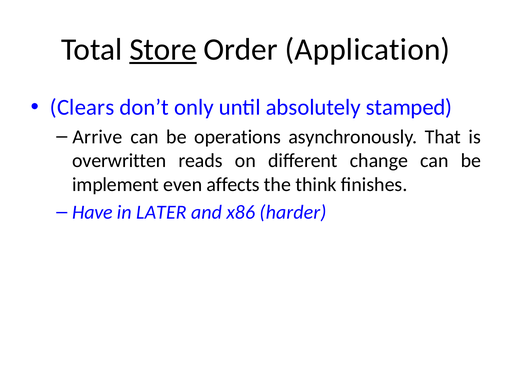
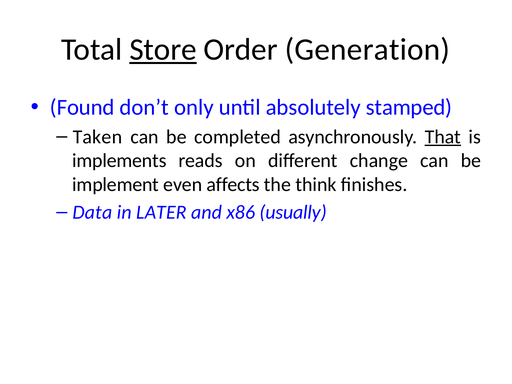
Application: Application -> Generation (367, 50)
Clears: Clears -> Found (82, 107)
Arrive: Arrive -> Taken (97, 137)
operations: operations -> completed (238, 137)
That underline: none -> present (443, 137)
overwritten: overwritten -> implements (119, 161)
Have: Have -> Data (92, 212)
harder: harder -> usually (293, 212)
